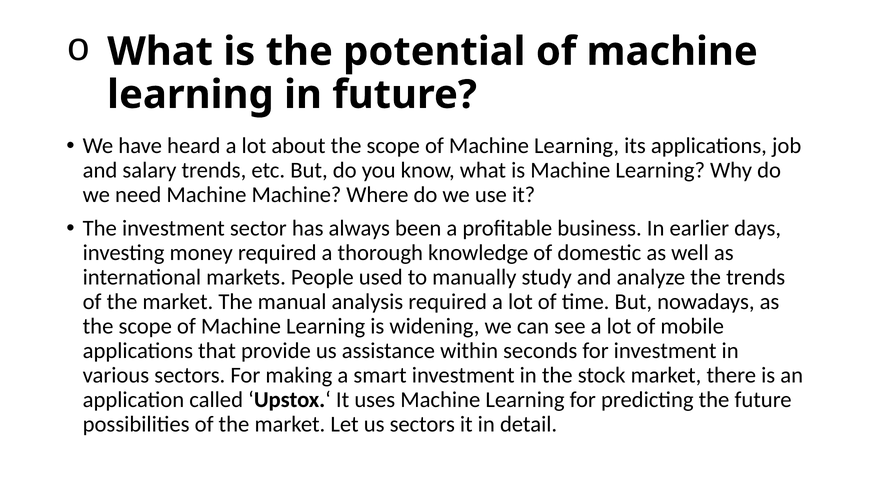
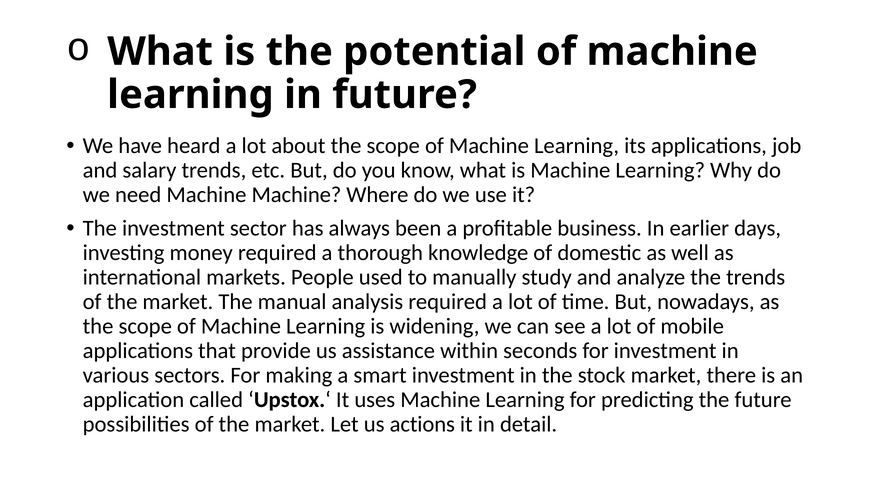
us sectors: sectors -> actions (422, 424)
